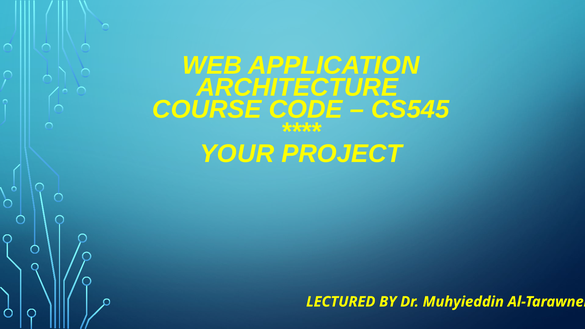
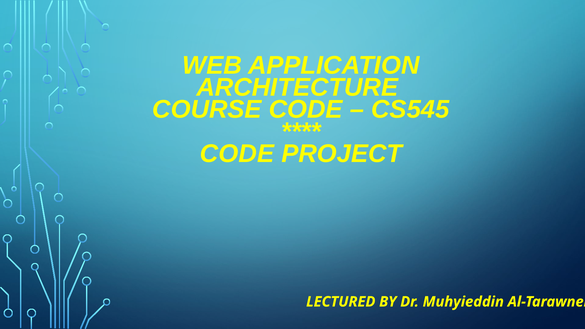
YOUR: YOUR -> CODE (237, 154)
